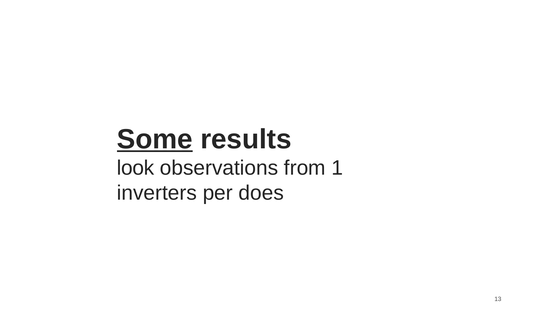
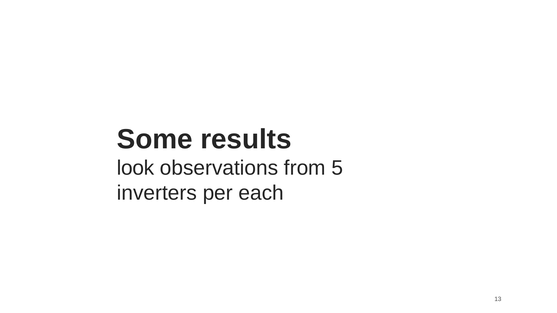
Some underline: present -> none (155, 139)
1: 1 -> 5 (337, 168)
does: does -> each (261, 193)
